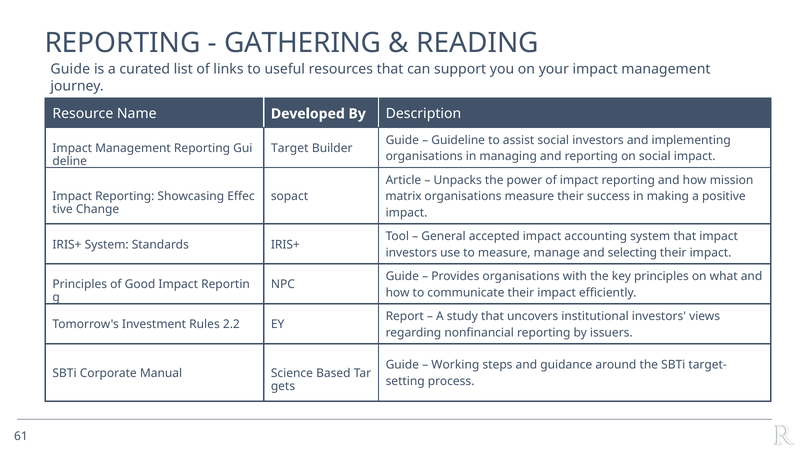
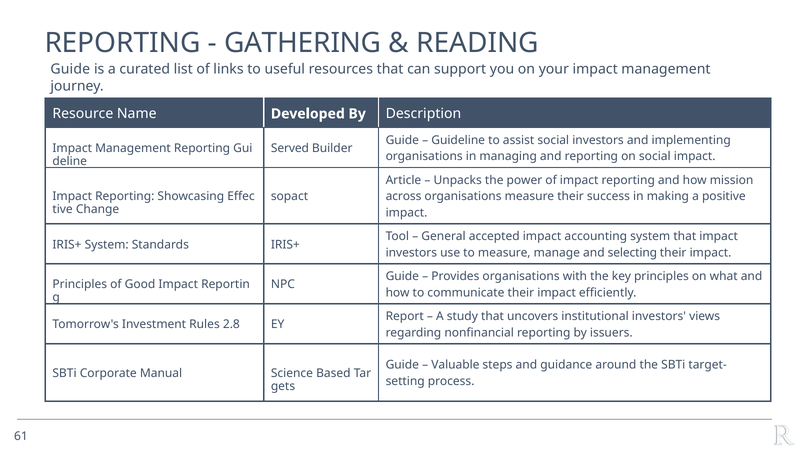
Target: Target -> Served (290, 148)
matrix: matrix -> across (404, 196)
2.2: 2.2 -> 2.8 (231, 325)
Working: Working -> Valuable (455, 365)
